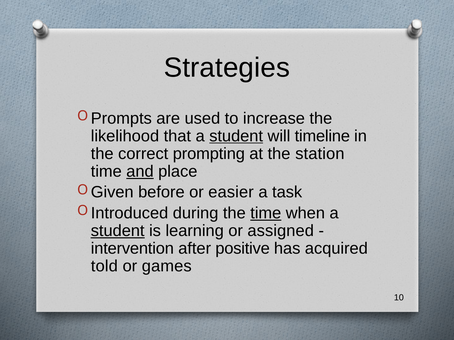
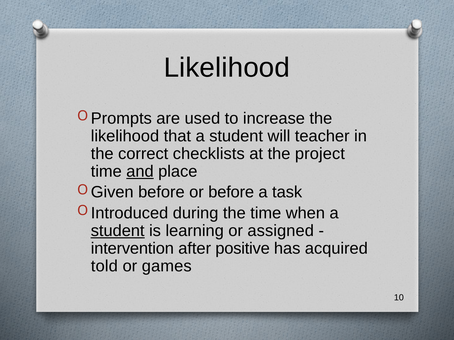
Strategies: Strategies -> Likelihood (227, 68)
student underline: present -> none (236, 136)
timeline: timeline -> teacher (322, 136)
prompting: prompting -> checklists (209, 154)
station: station -> project (320, 154)
or easier: easier -> before (231, 192)
time underline: present -> none (266, 213)
